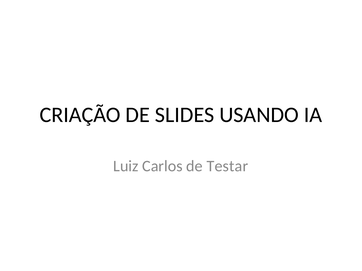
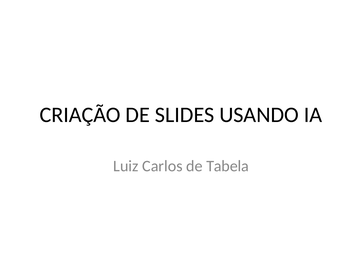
Testar: Testar -> Tabela (228, 166)
